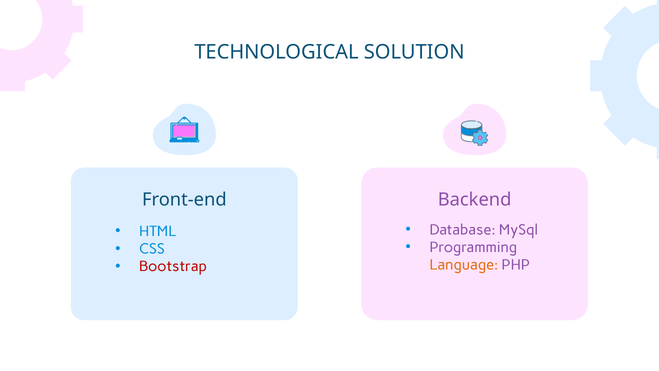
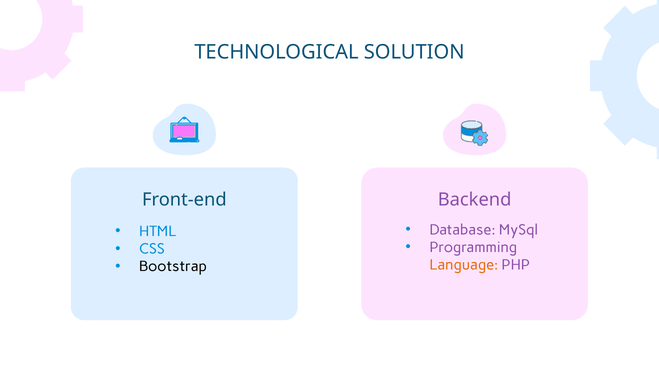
Bootstrap colour: red -> black (173, 266)
